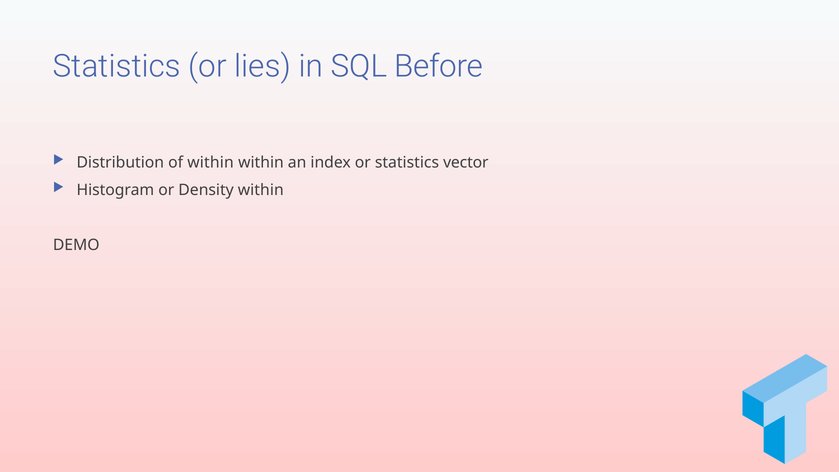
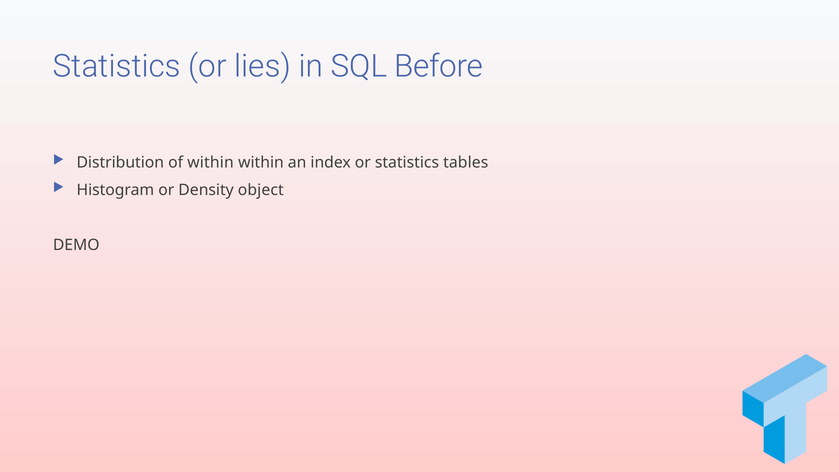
vector: vector -> tables (466, 162)
Density within: within -> object (261, 190)
